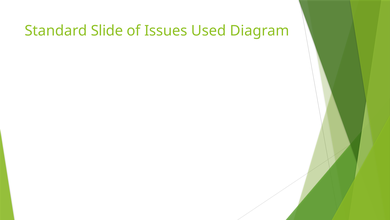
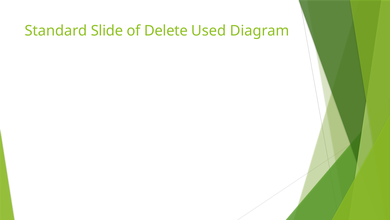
Issues: Issues -> Delete (166, 31)
